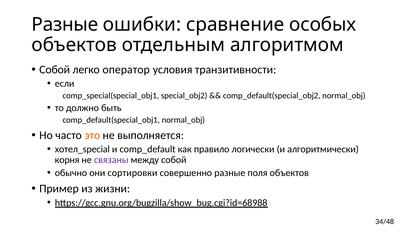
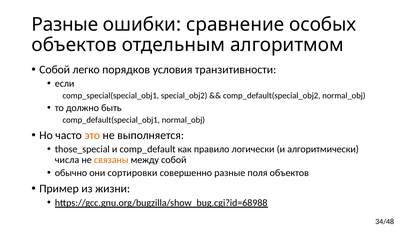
оператор: оператор -> порядков (126, 70)
хотел_special: хотел_special -> those_special (82, 149)
корня: корня -> числа (67, 160)
связаны colour: purple -> orange (111, 160)
